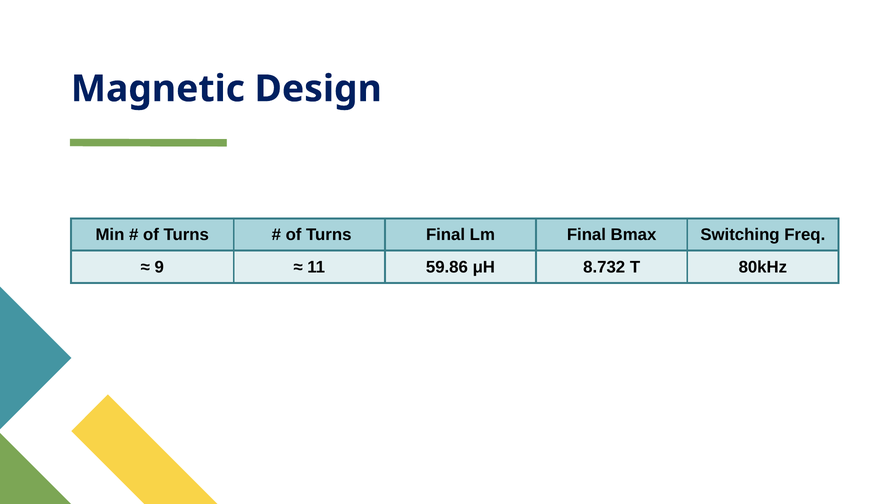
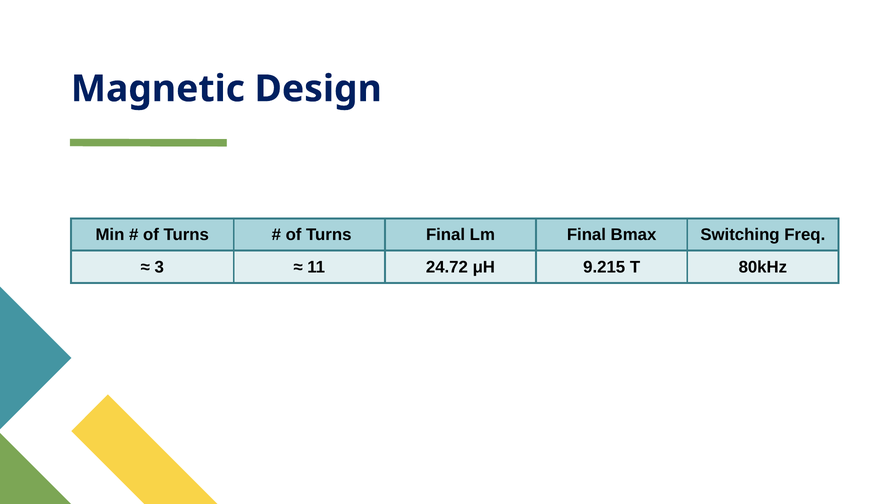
9: 9 -> 3 (159, 267)
59.86: 59.86 -> 24.72 (447, 267)
8.732: 8.732 -> 9.215 (604, 267)
